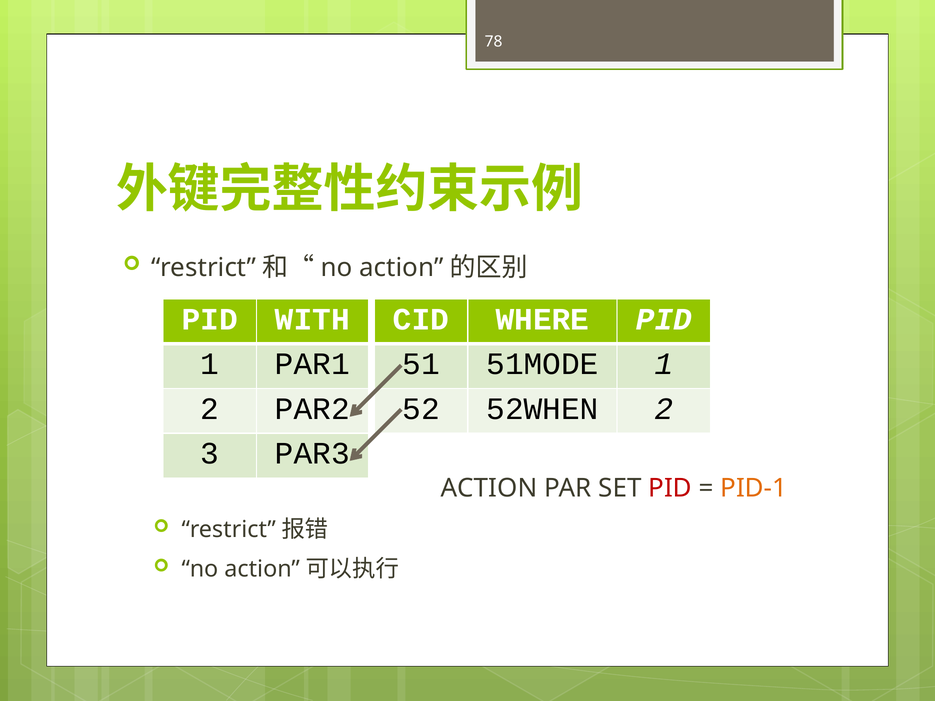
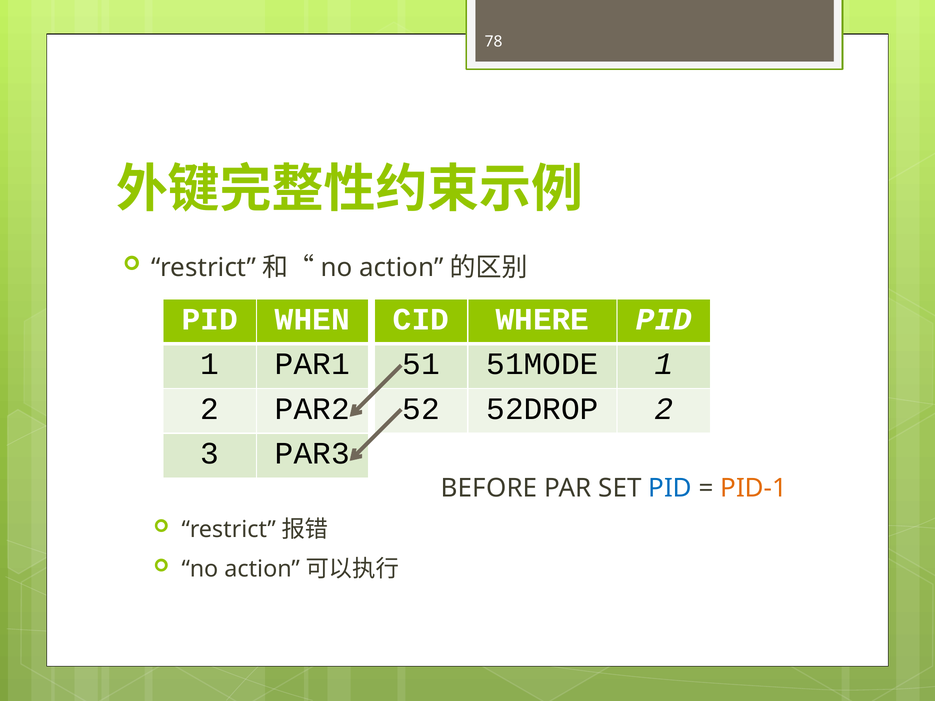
WITH: WITH -> WHEN (312, 320)
52WHEN: 52WHEN -> 52DROP (542, 409)
ACTION: ACTION -> BEFORE (489, 489)
PID colour: red -> blue (670, 489)
